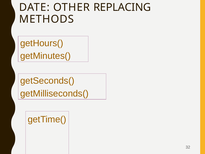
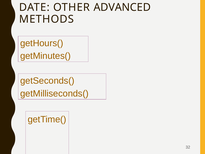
REPLACING: REPLACING -> ADVANCED (122, 7)
